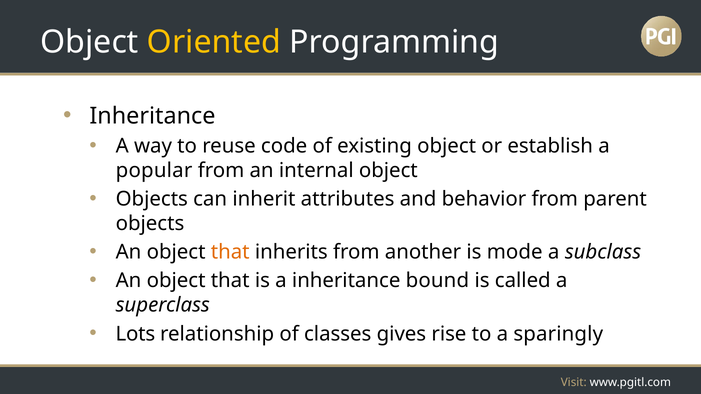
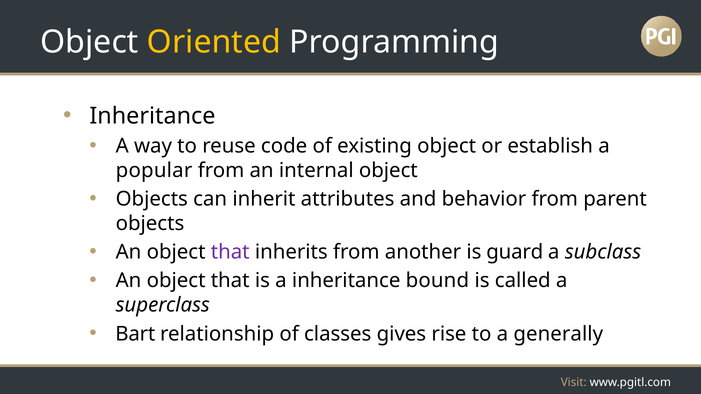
that colour: orange -> purple (230, 252)
mode: mode -> guard (515, 252)
Lots: Lots -> Bart (135, 334)
sparingly: sparingly -> generally (558, 334)
